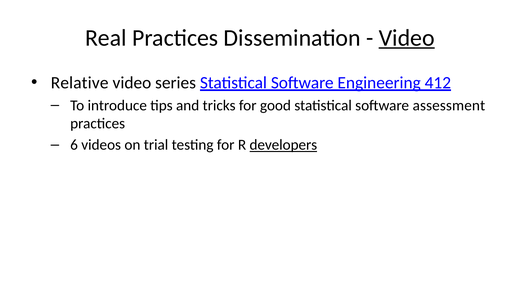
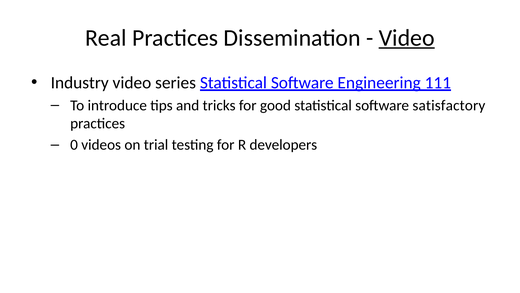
Relative: Relative -> Industry (80, 82)
412: 412 -> 111 (438, 82)
assessment: assessment -> satisfactory (449, 105)
6: 6 -> 0 (74, 145)
developers underline: present -> none (283, 145)
